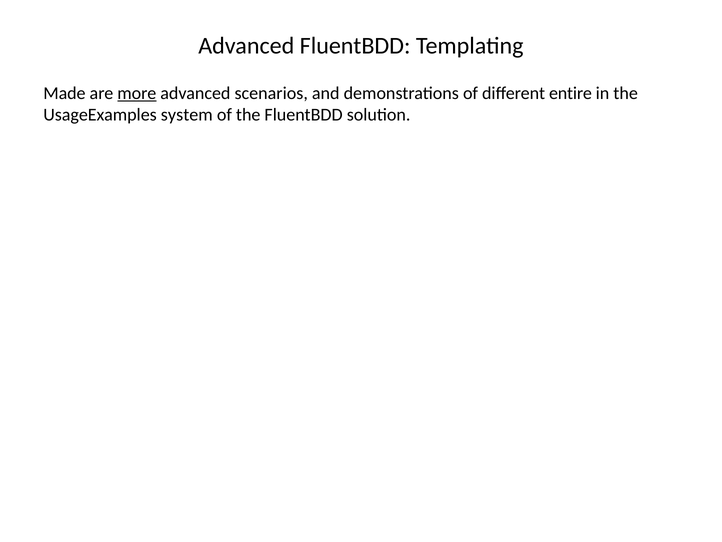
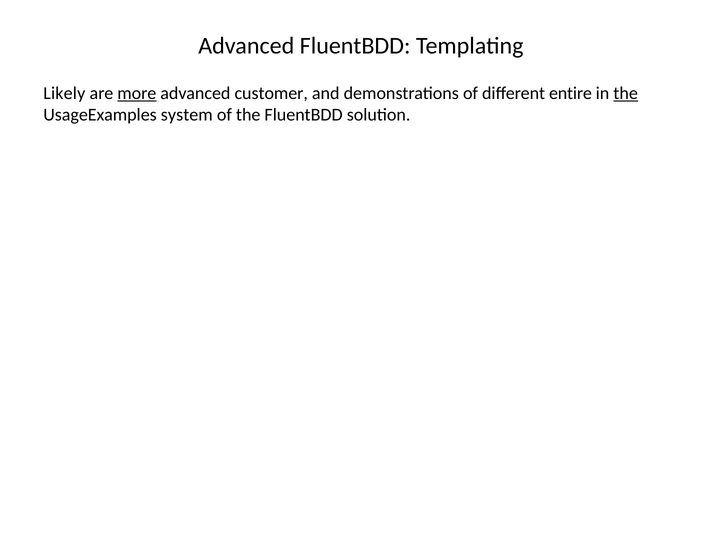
Made: Made -> Likely (64, 93)
scenarios: scenarios -> customer (271, 93)
the underline: none -> present (626, 93)
